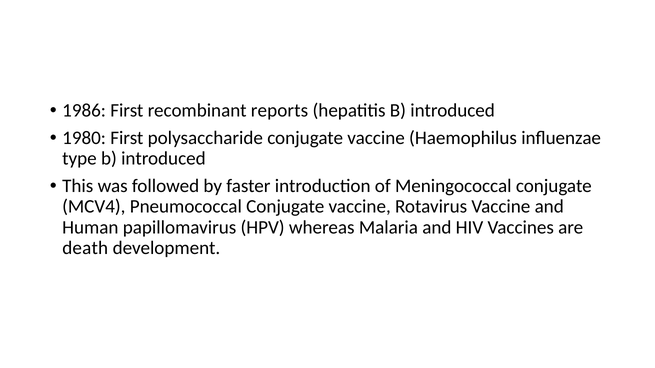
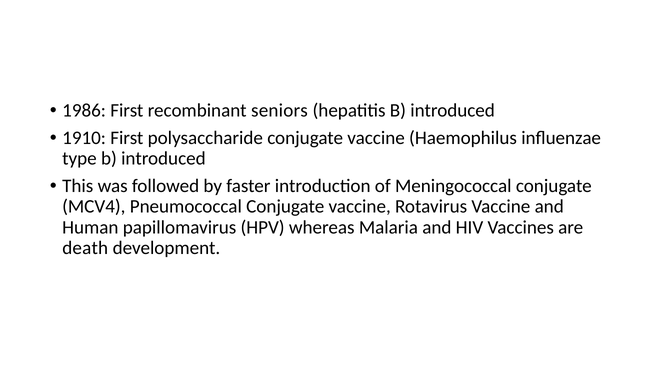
reports: reports -> seniors (279, 111)
1980: 1980 -> 1910 (84, 138)
